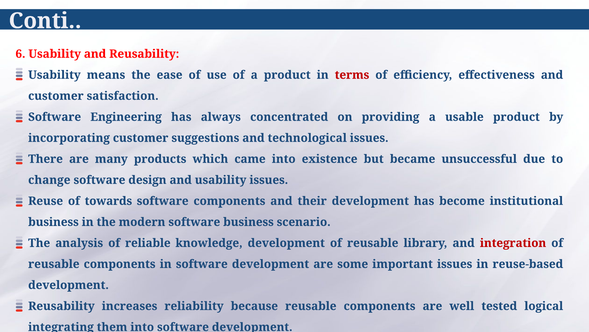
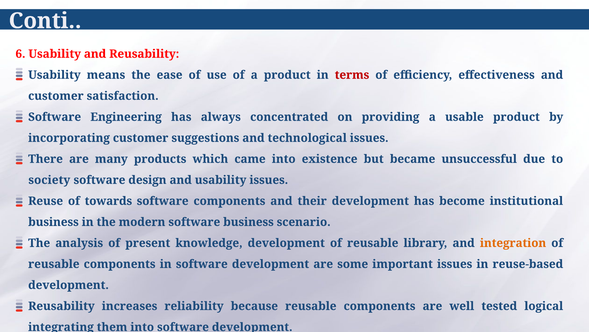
change: change -> society (49, 180)
reliable: reliable -> present (148, 243)
integration colour: red -> orange (513, 243)
